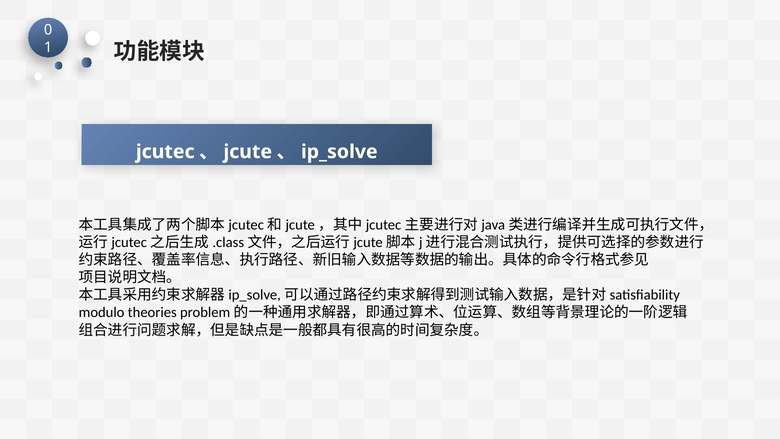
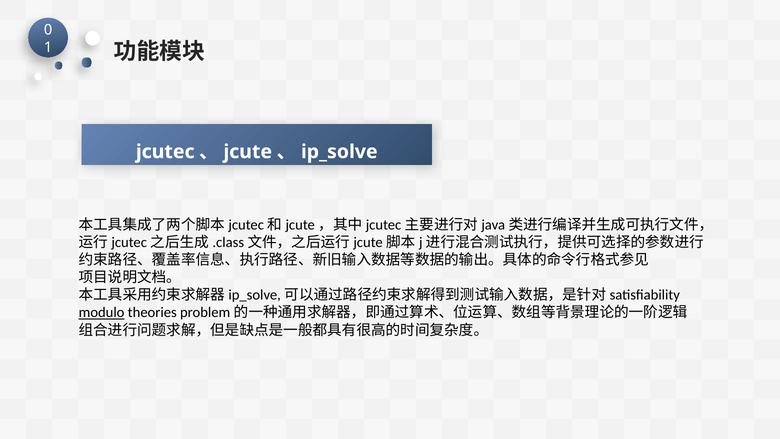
modulo underline: none -> present (102, 312)
